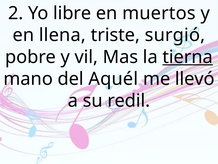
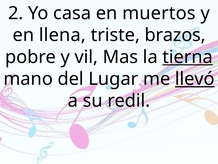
libre: libre -> casa (72, 13)
surgió: surgió -> brazos (175, 35)
Aquél: Aquél -> Lugar (113, 79)
llevó underline: none -> present (195, 79)
